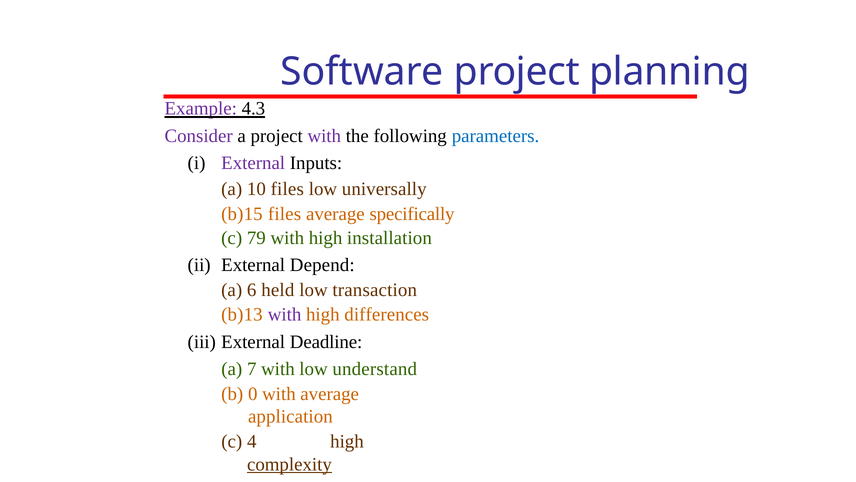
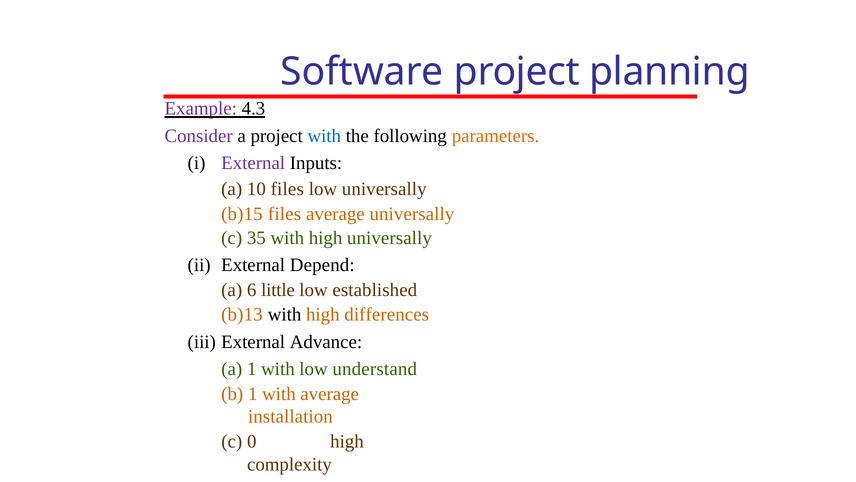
with colour: purple -> blue (324, 136)
parameters colour: blue -> orange (496, 136)
average specifically: specifically -> universally (412, 214)
79: 79 -> 35 (256, 238)
high installation: installation -> universally (389, 238)
held: held -> little (278, 290)
transaction: transaction -> established (375, 290)
with colour: purple -> black (285, 314)
Deadline: Deadline -> Advance (326, 342)
a 7: 7 -> 1 (252, 369)
0: 0 -> 1 (253, 394)
application: application -> installation (290, 416)
4: 4 -> 0 (252, 441)
complexity underline: present -> none (289, 464)
